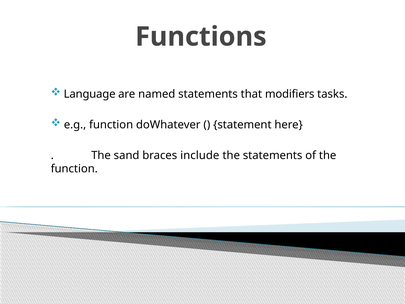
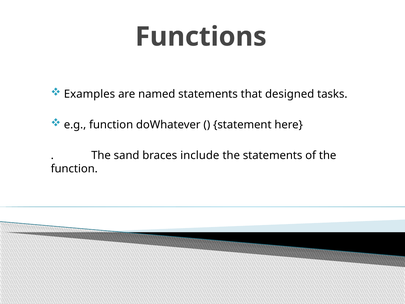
Language: Language -> Examples (90, 94)
modifiers: modifiers -> designed (290, 94)
